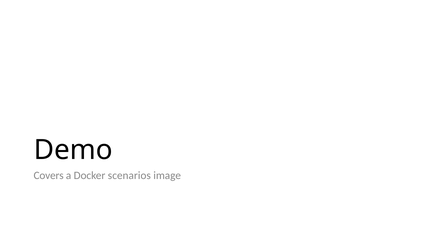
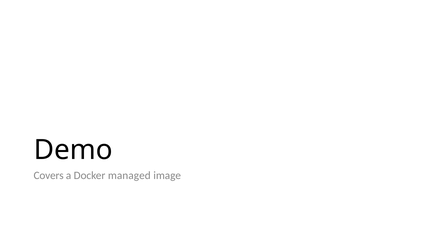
scenarios: scenarios -> managed (129, 176)
